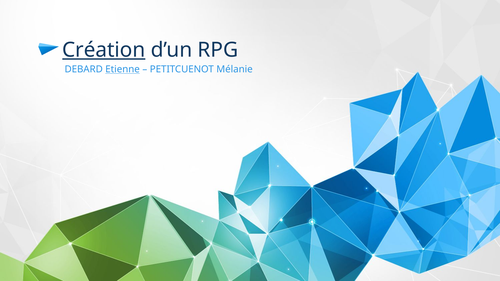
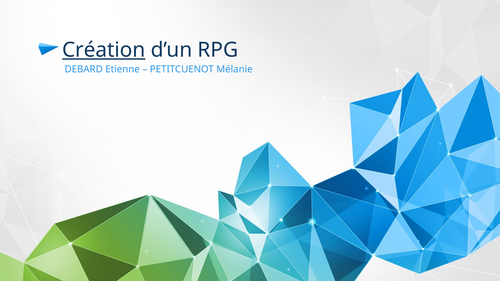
Etienne underline: present -> none (123, 69)
